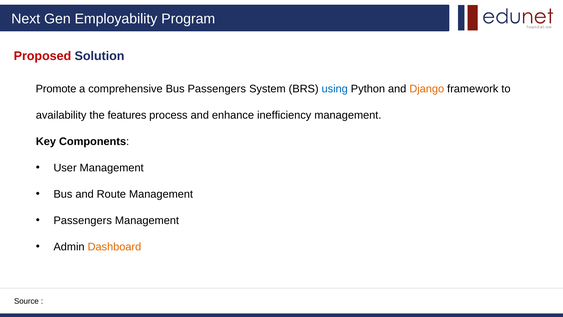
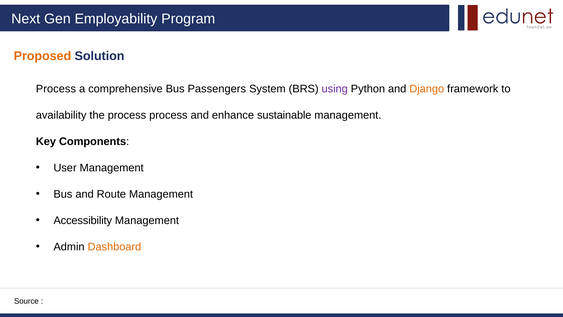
Proposed colour: red -> orange (42, 56)
Promote: Promote -> Process (56, 89)
using colour: blue -> purple (335, 89)
the features: features -> process (127, 115)
inefficiency: inefficiency -> sustainable (284, 115)
Passengers: Passengers -> Accessibility (83, 220)
